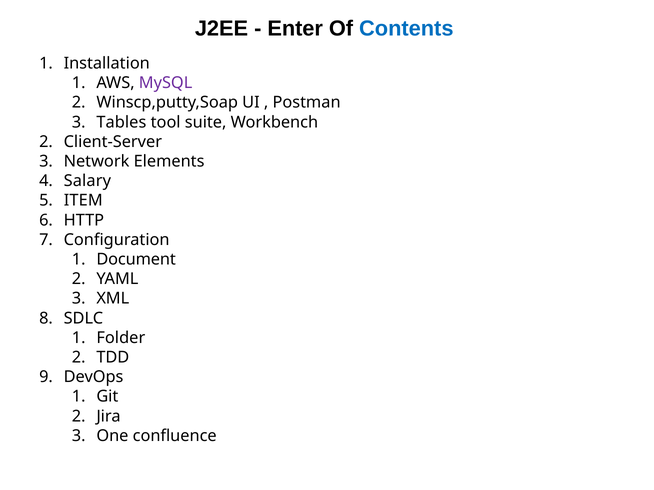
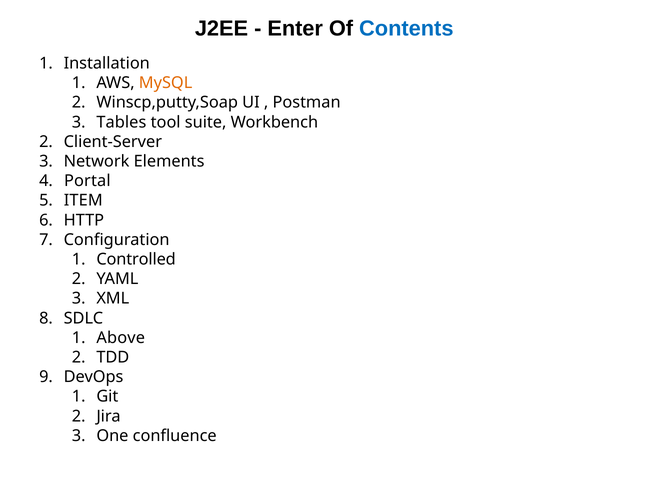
MySQL colour: purple -> orange (166, 83)
Salary: Salary -> Portal (87, 181)
Document: Document -> Controlled (136, 260)
Folder: Folder -> Above (121, 338)
